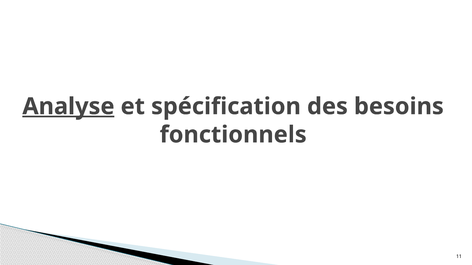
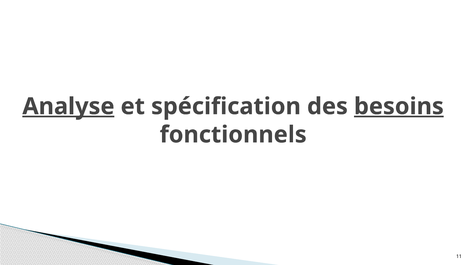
besoins underline: none -> present (399, 107)
